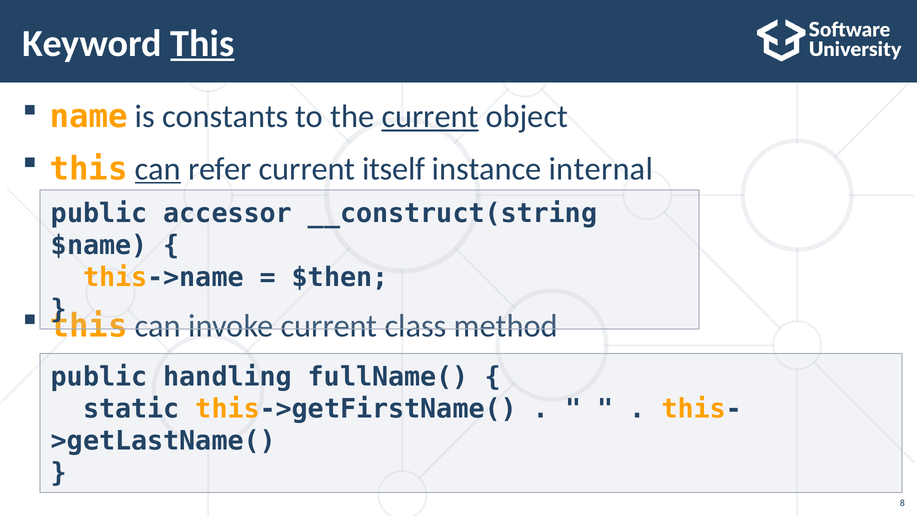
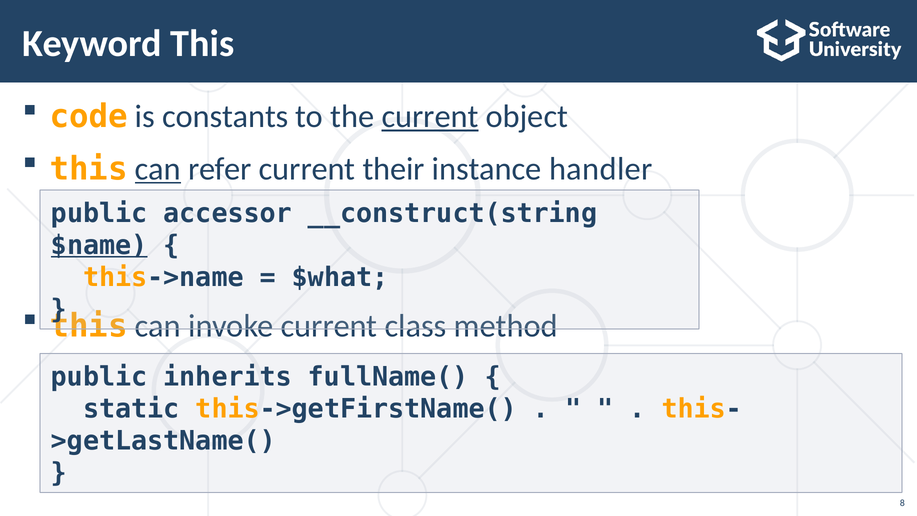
This underline: present -> none (202, 43)
name: name -> code (89, 116)
itself: itself -> their (394, 169)
internal: internal -> handler (601, 169)
$name underline: none -> present (99, 245)
$then: $then -> $what (340, 277)
handling: handling -> inherits (228, 377)
